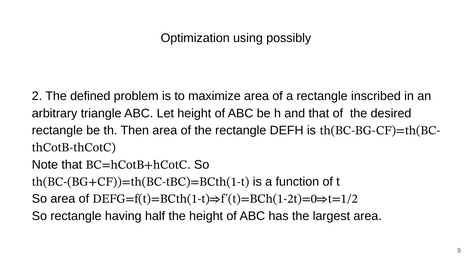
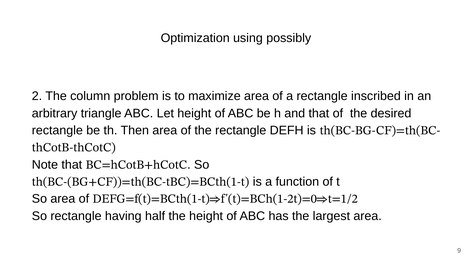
defined: defined -> column (90, 96)
